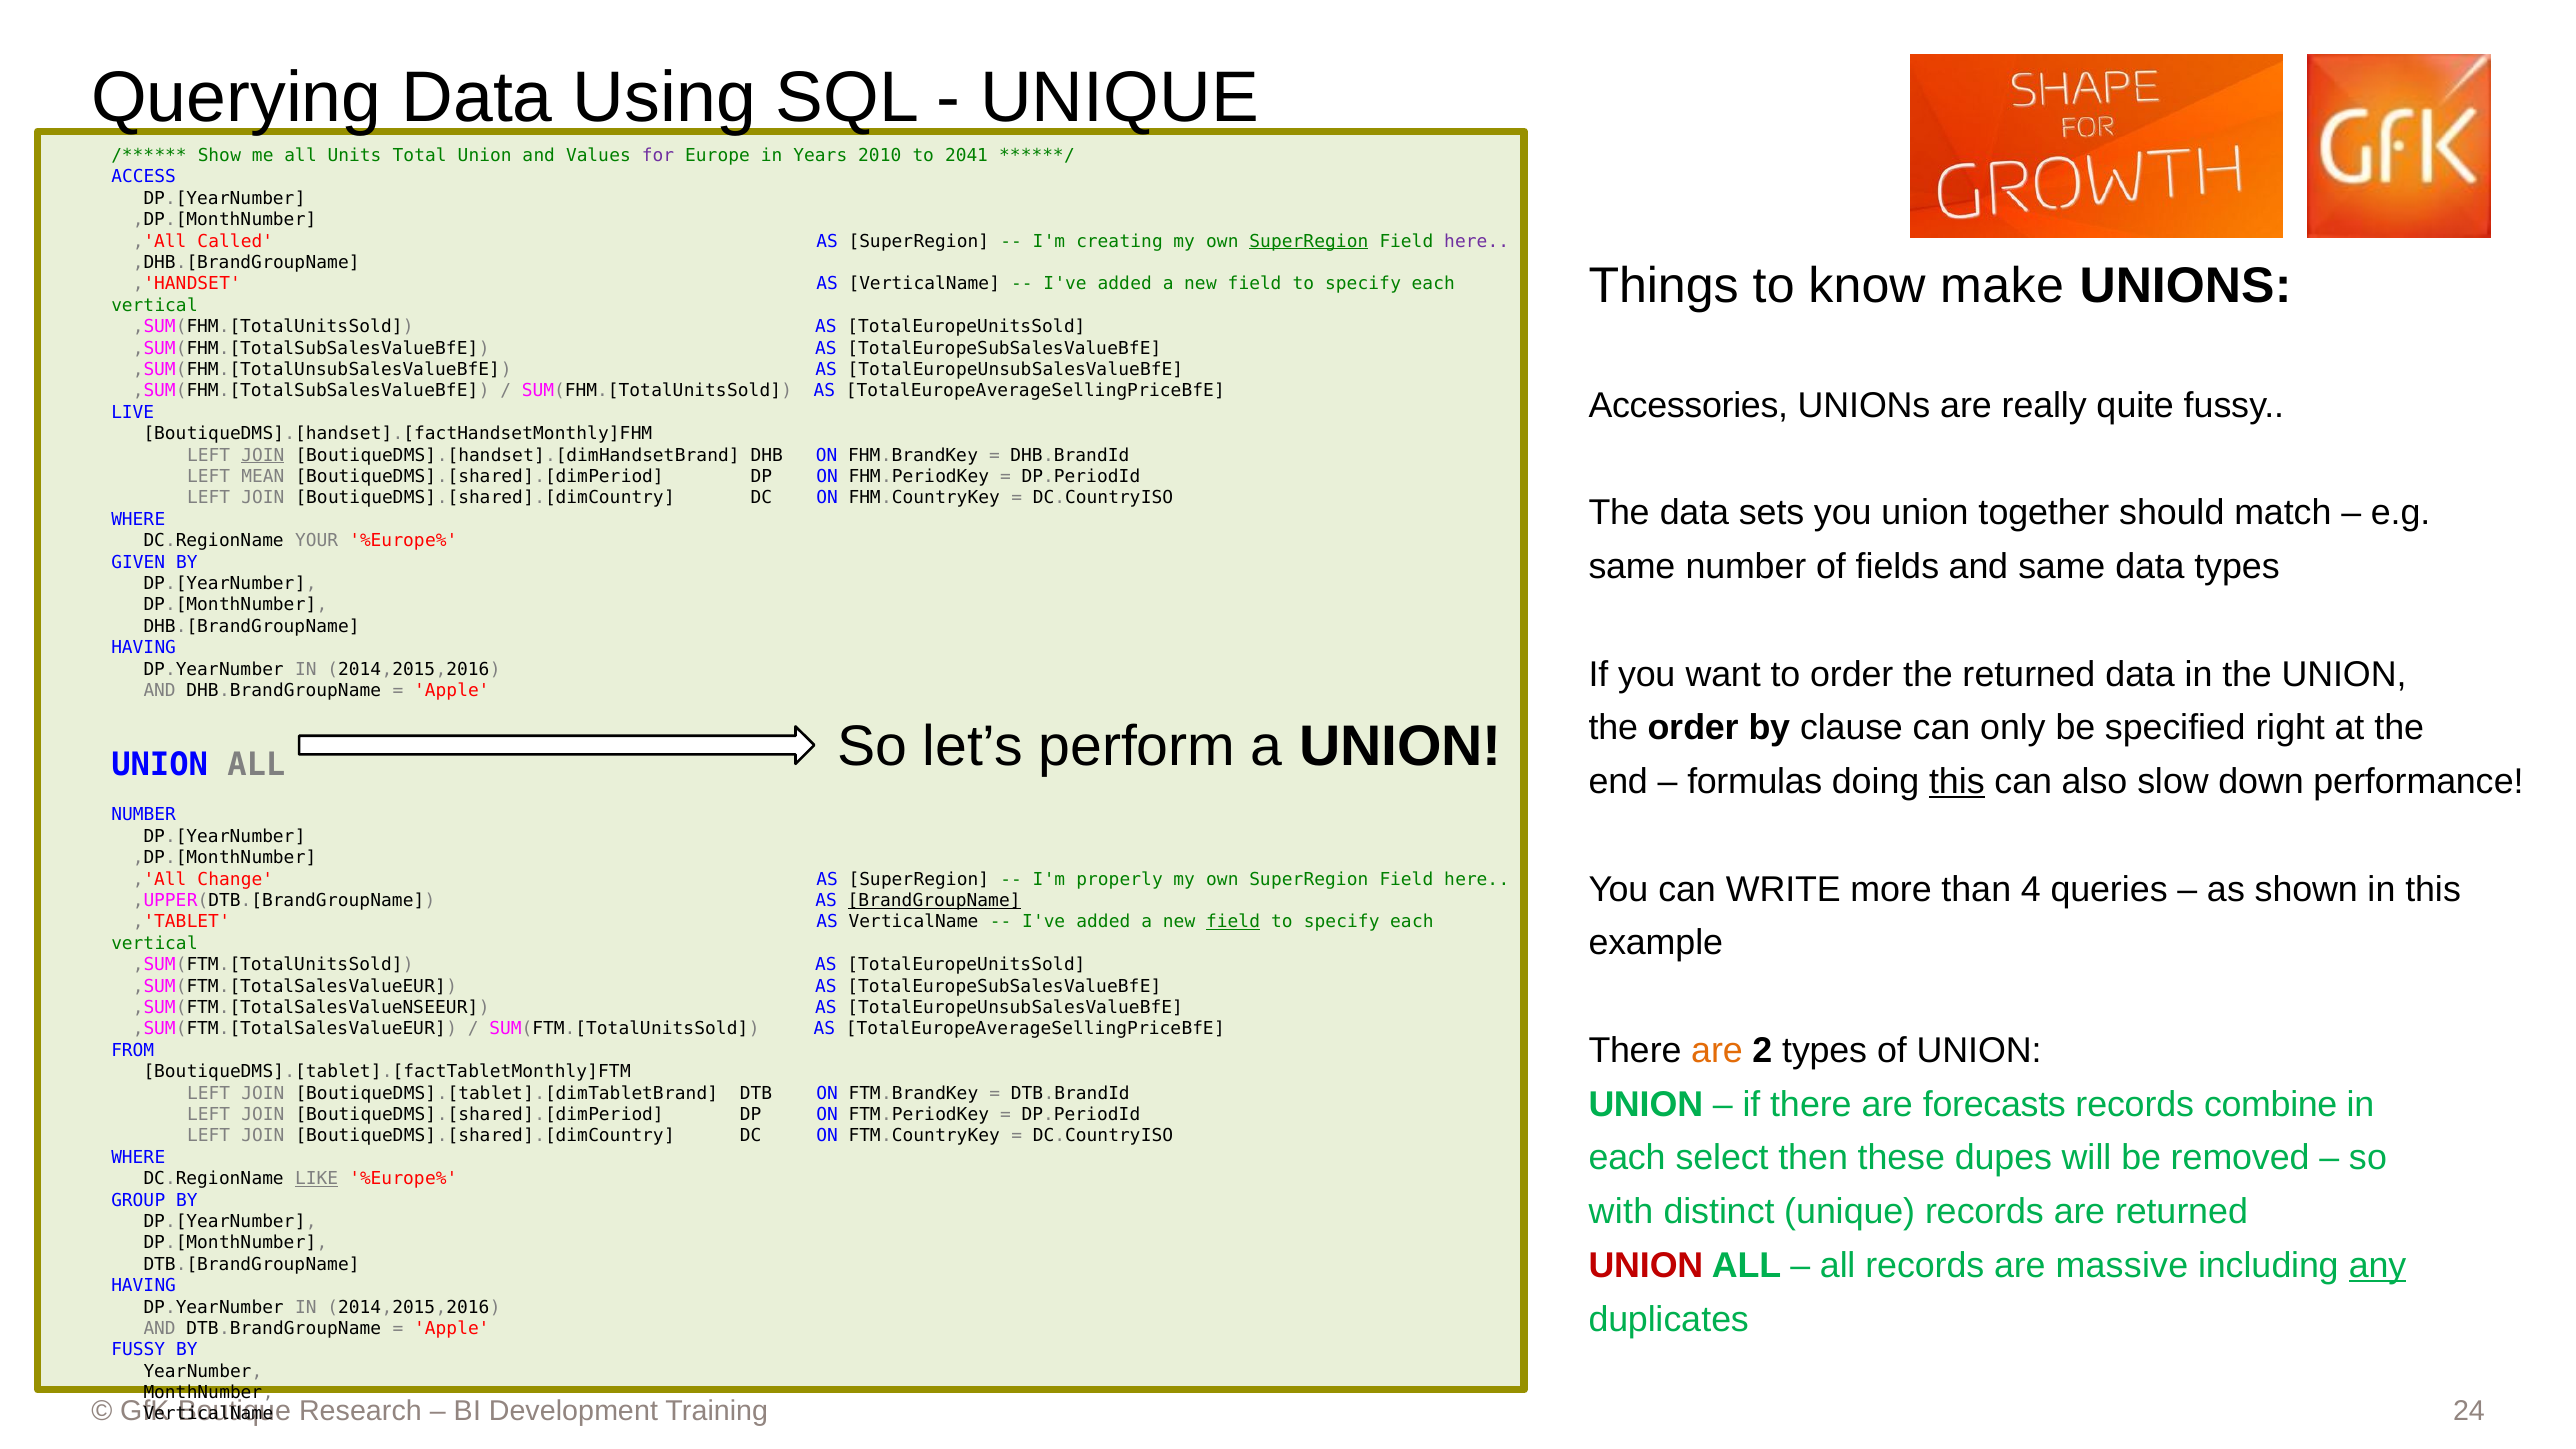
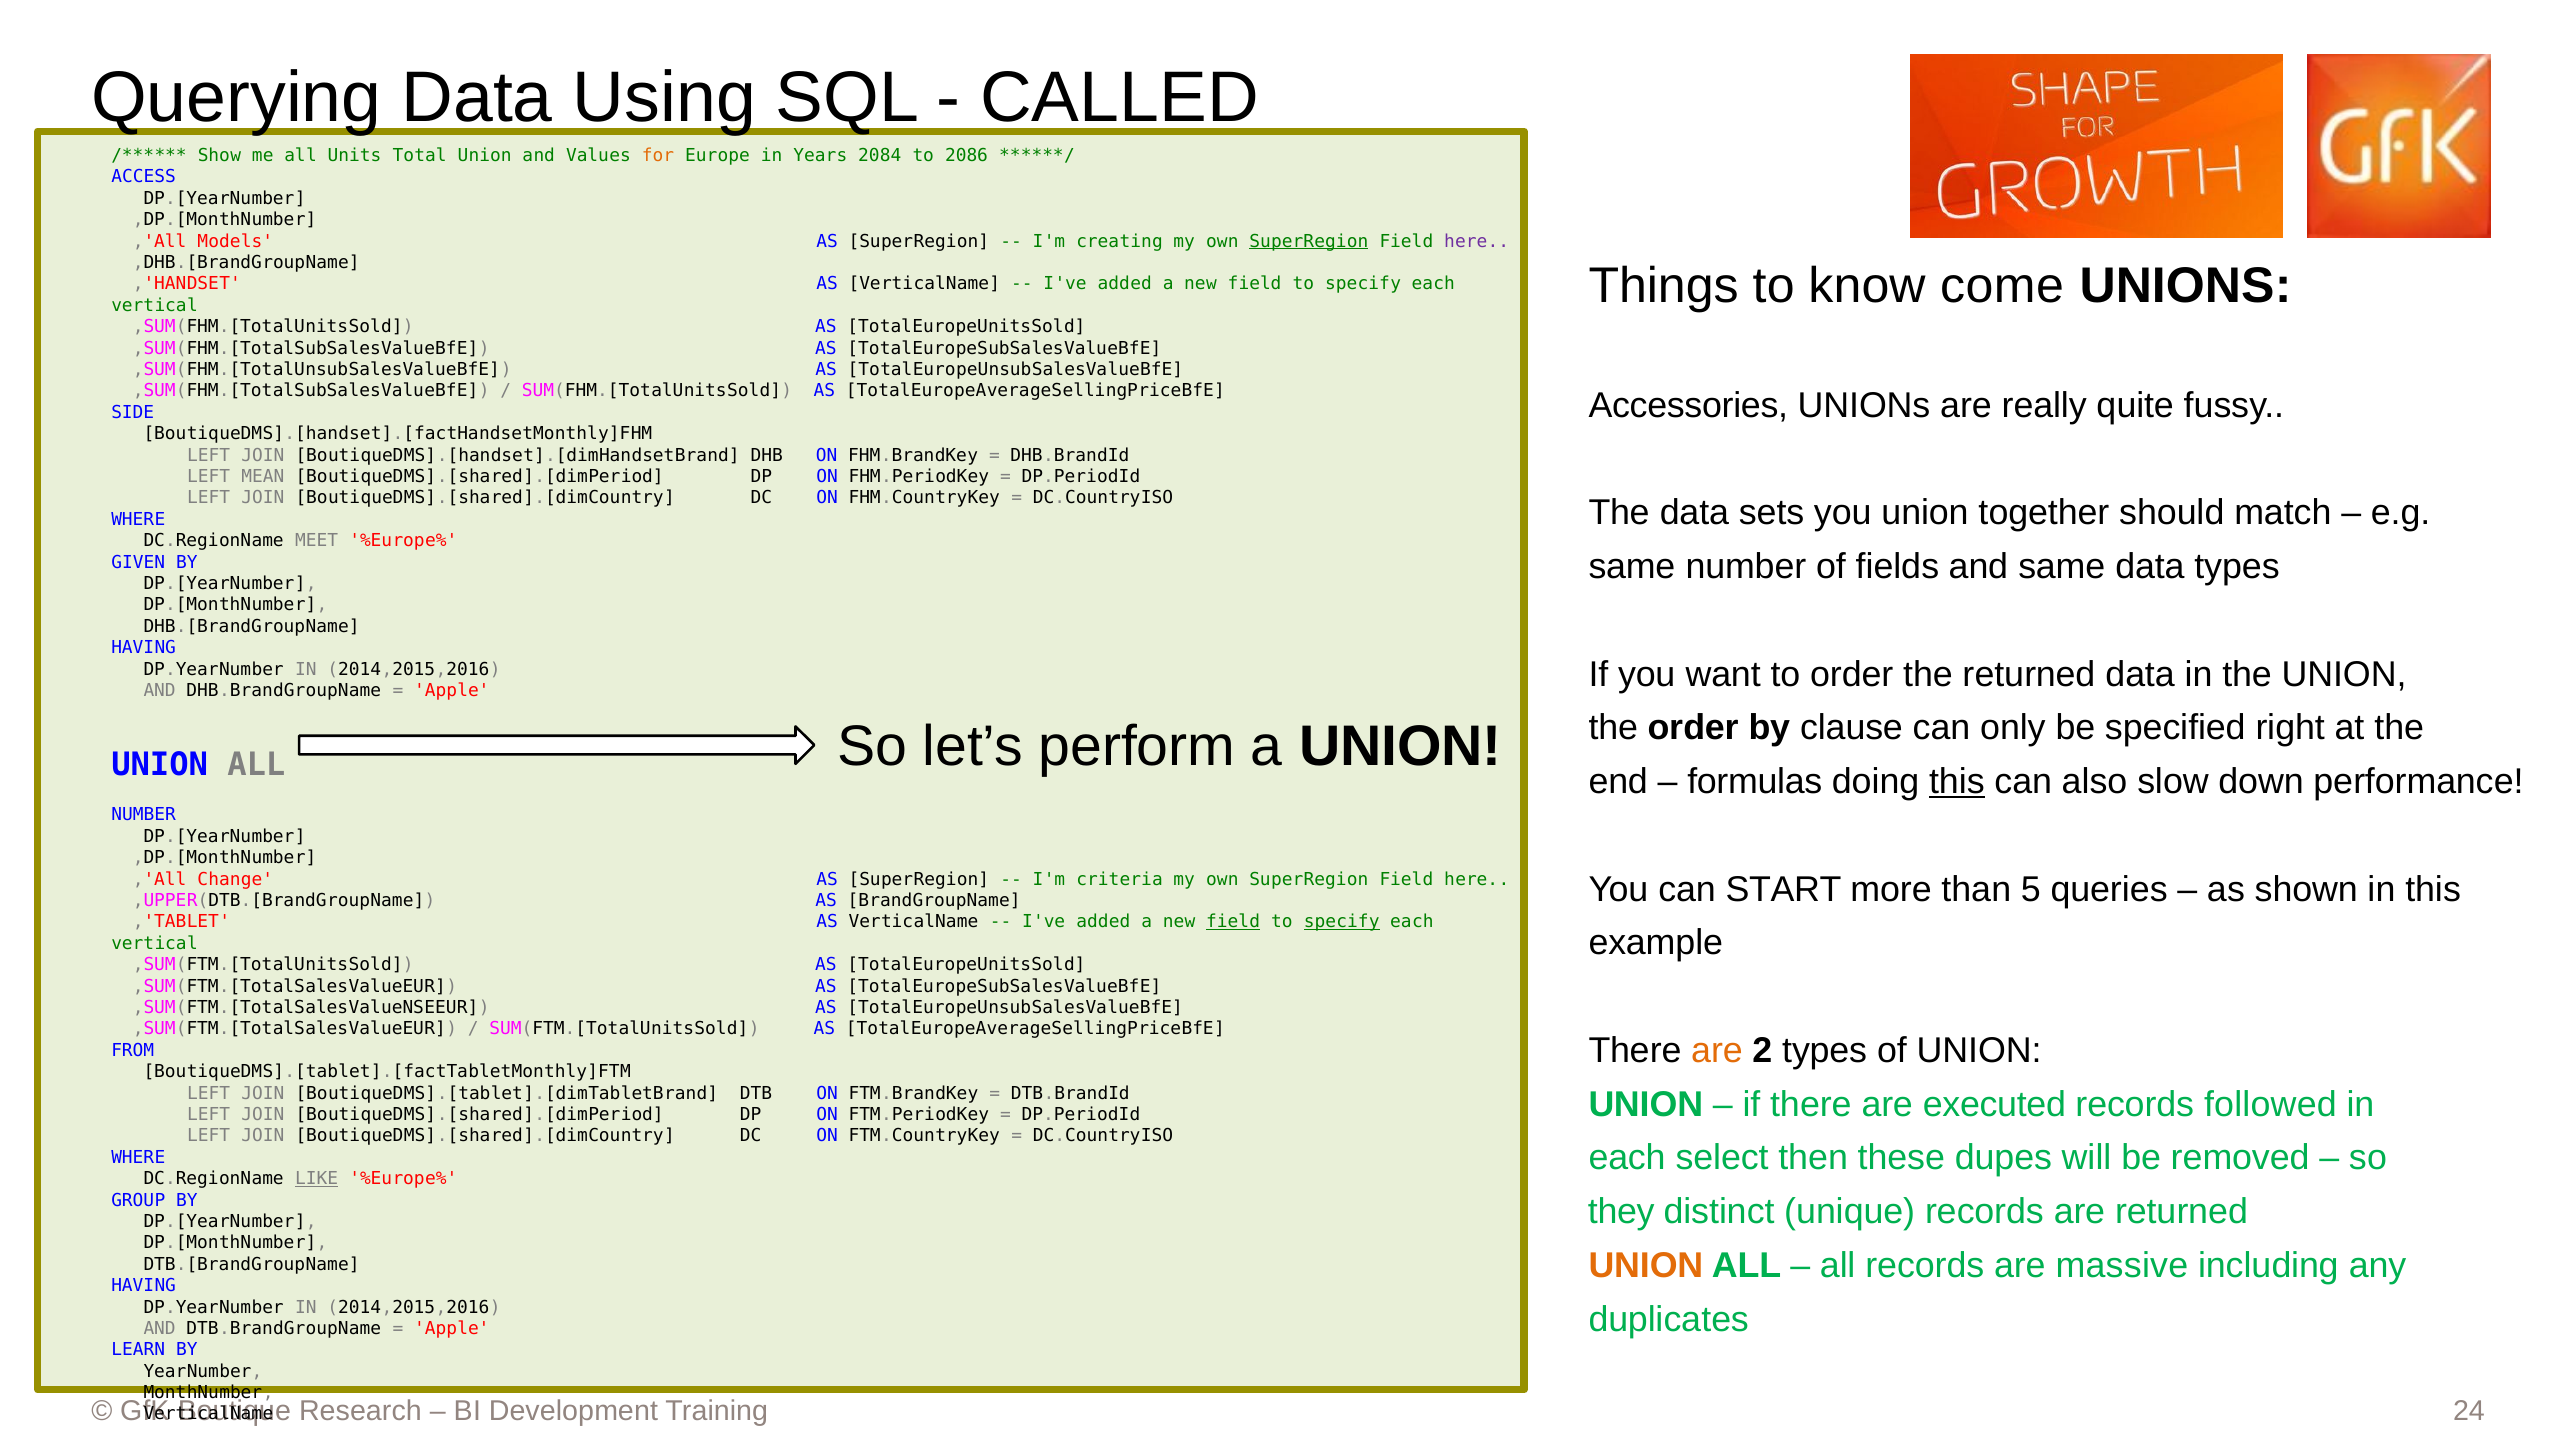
UNIQUE: UNIQUE -> CALLED (1120, 98)
for colour: purple -> orange (658, 156)
2010: 2010 -> 2084 (880, 156)
2041: 2041 -> 2086 (967, 156)
Called: Called -> Models (235, 241)
make: make -> come (2002, 286)
LIVE: LIVE -> SIDE (133, 412)
JOIN underline: present -> none (263, 455)
YOUR: YOUR -> MEET (317, 541)
properly: properly -> criteria (1120, 879)
WRITE: WRITE -> START (1783, 889)
4: 4 -> 5 (2031, 889)
BrandGroupName underline: present -> none (934, 901)
specify underline: none -> present (1342, 922)
forecasts: forecasts -> executed (1994, 1104)
combine: combine -> followed (2270, 1104)
with: with -> they (1621, 1212)
UNION colour: red -> orange (1646, 1266)
any underline: present -> none (2378, 1266)
FUSSY: FUSSY -> LEARN (138, 1350)
